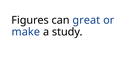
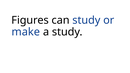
can great: great -> study (86, 20)
